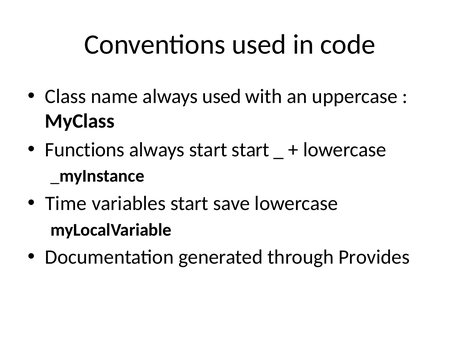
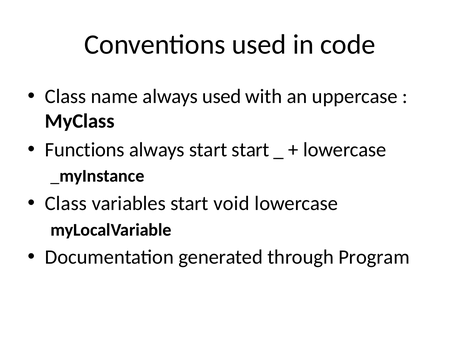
Time: Time -> Class (66, 203)
save: save -> void (231, 203)
Provides: Provides -> Program (374, 257)
